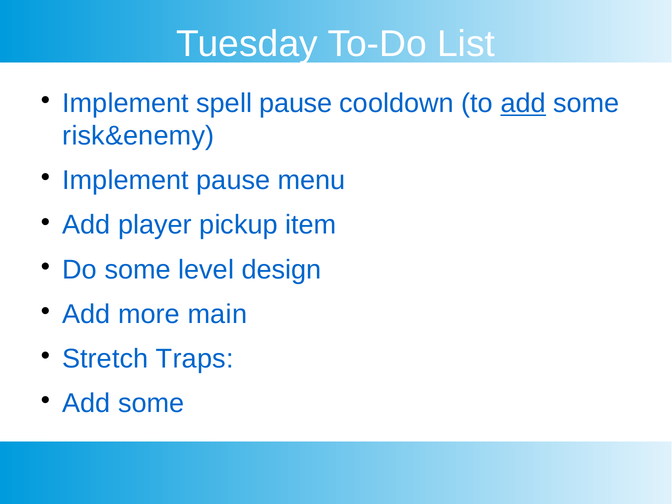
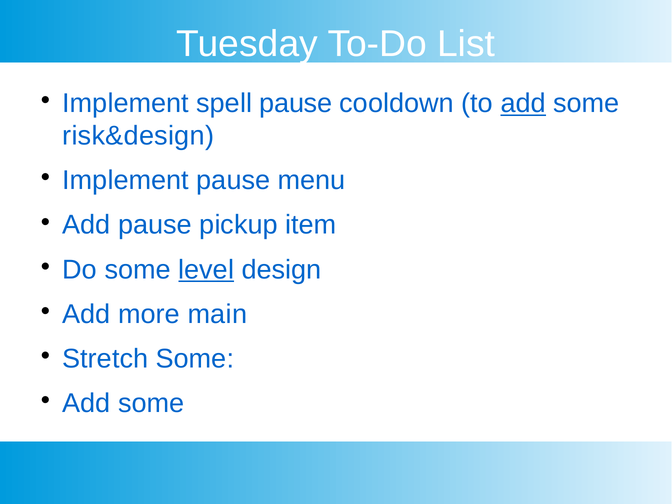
risk&enemy: risk&enemy -> risk&design (138, 136)
Add player: player -> pause (155, 225)
level underline: none -> present (206, 270)
Stretch Traps: Traps -> Some (195, 359)
